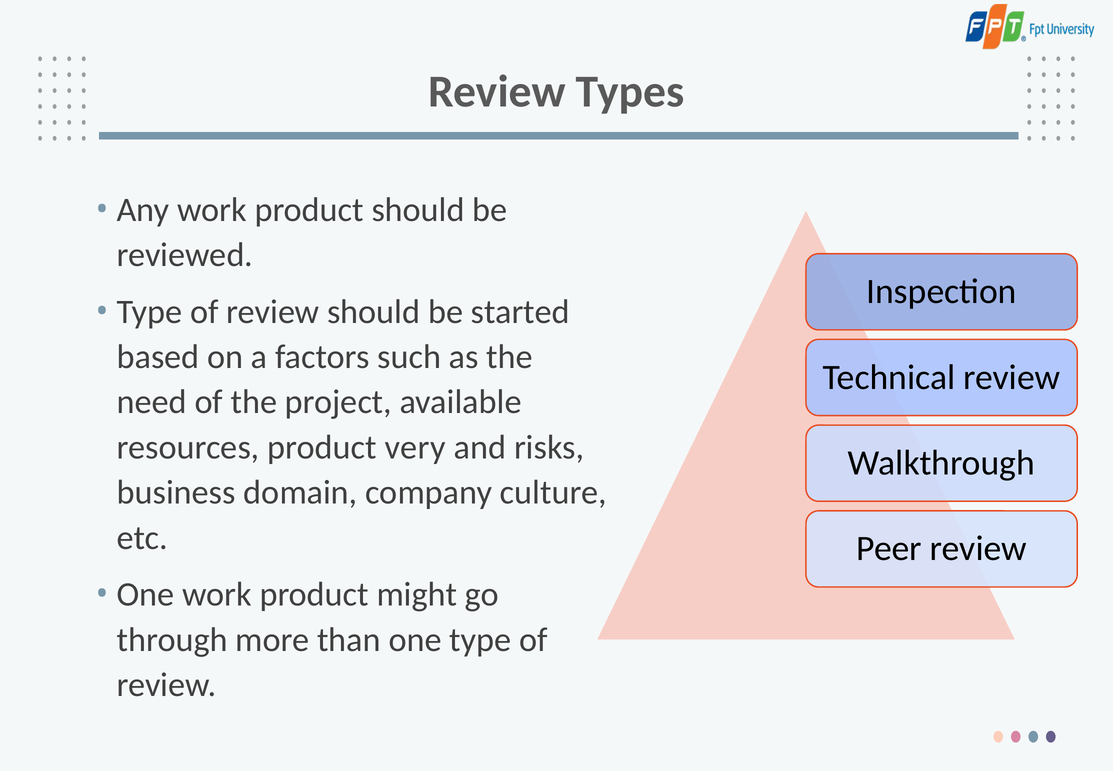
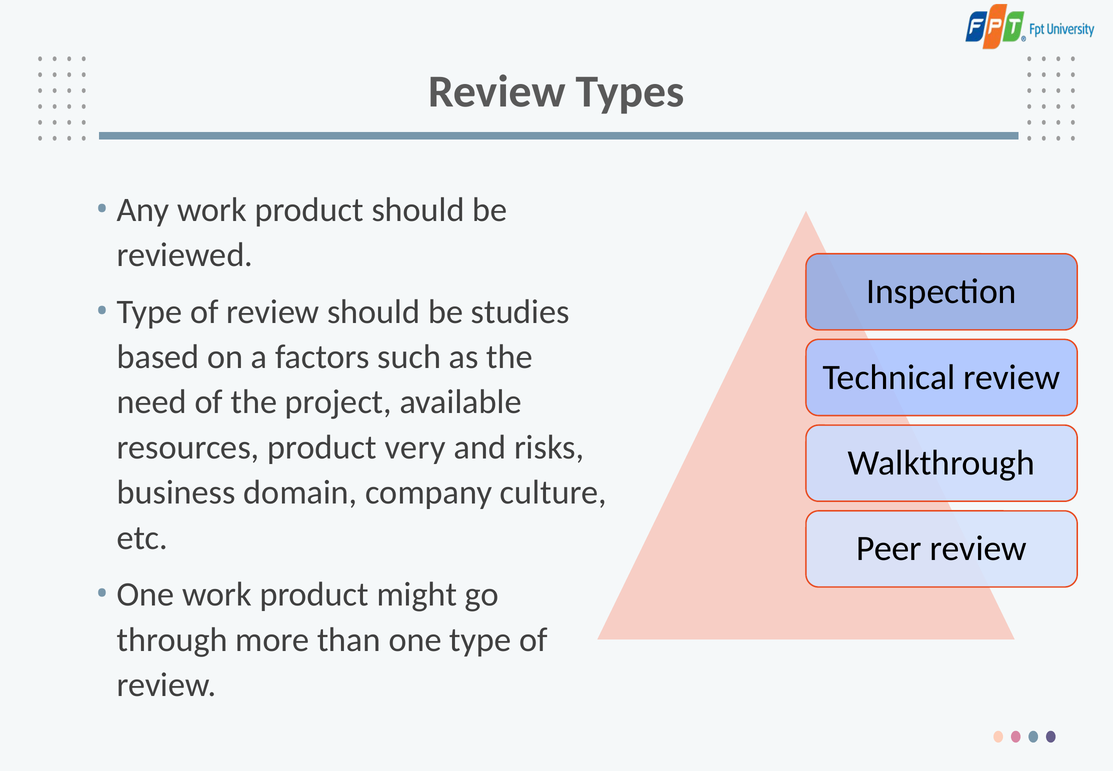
started: started -> studies (520, 312)
